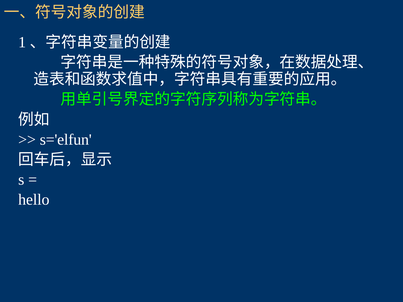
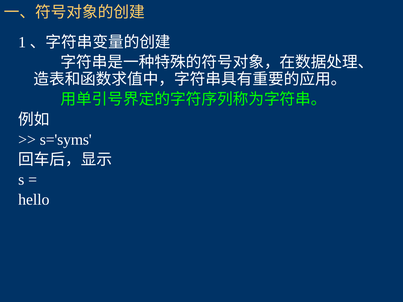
s='elfun: s='elfun -> s='syms (66, 140)
